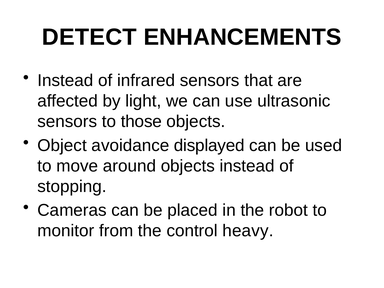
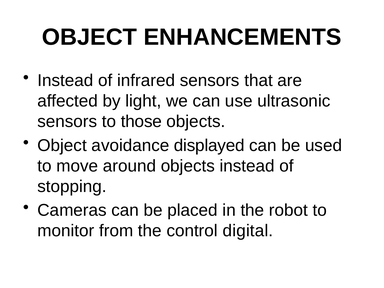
DETECT: DETECT -> OBJECT (89, 37)
heavy: heavy -> digital (248, 231)
